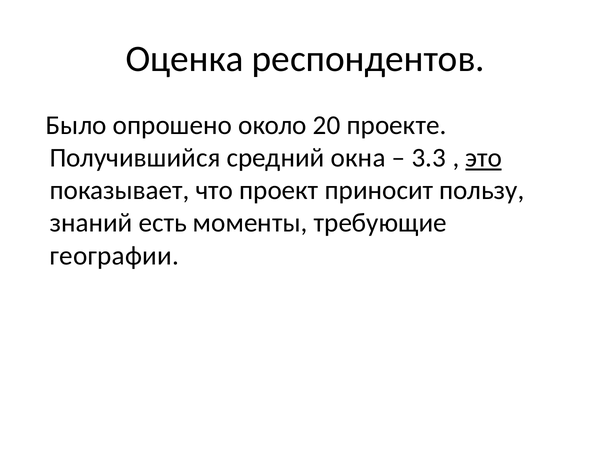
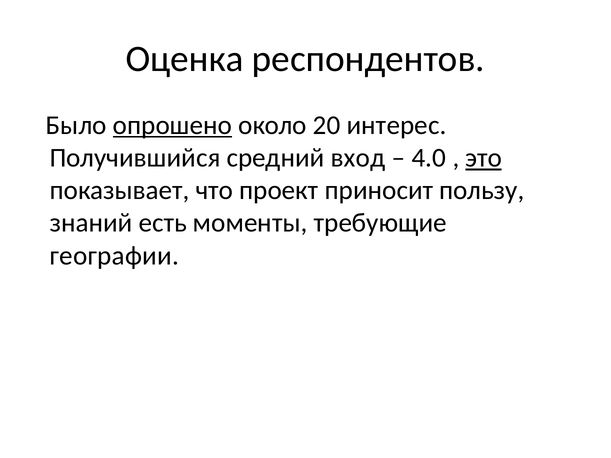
опрошено underline: none -> present (172, 125)
проекте: проекте -> интерес (397, 125)
окна: окна -> вход (358, 158)
3.3: 3.3 -> 4.0 (429, 158)
